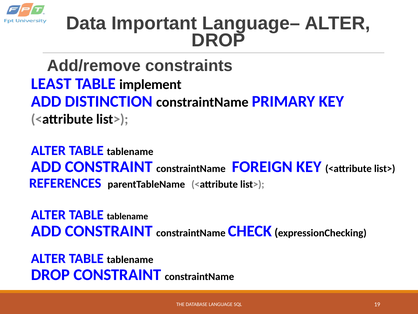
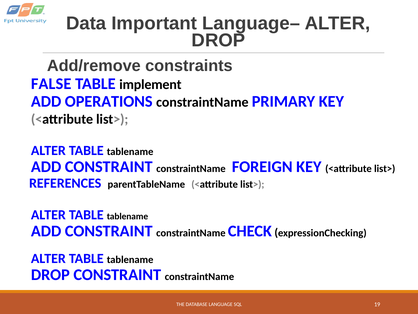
LEAST: LEAST -> FALSE (51, 84)
DISTINCTION: DISTINCTION -> OPERATIONS (109, 101)
